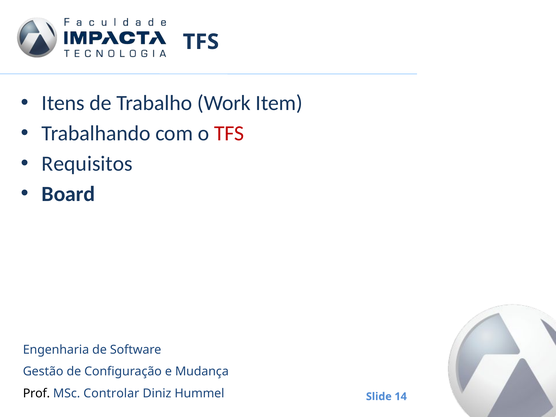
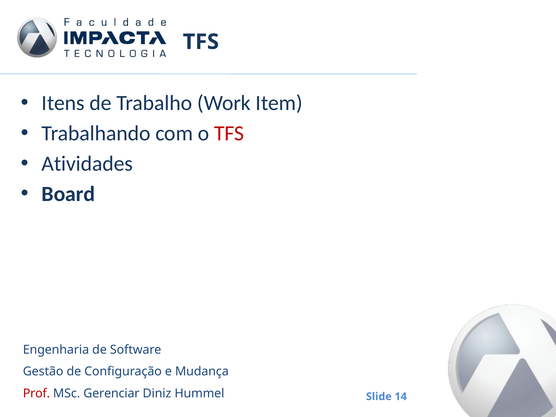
Requisitos: Requisitos -> Atividades (87, 164)
Prof colour: black -> red (36, 393)
Controlar: Controlar -> Gerenciar (111, 393)
